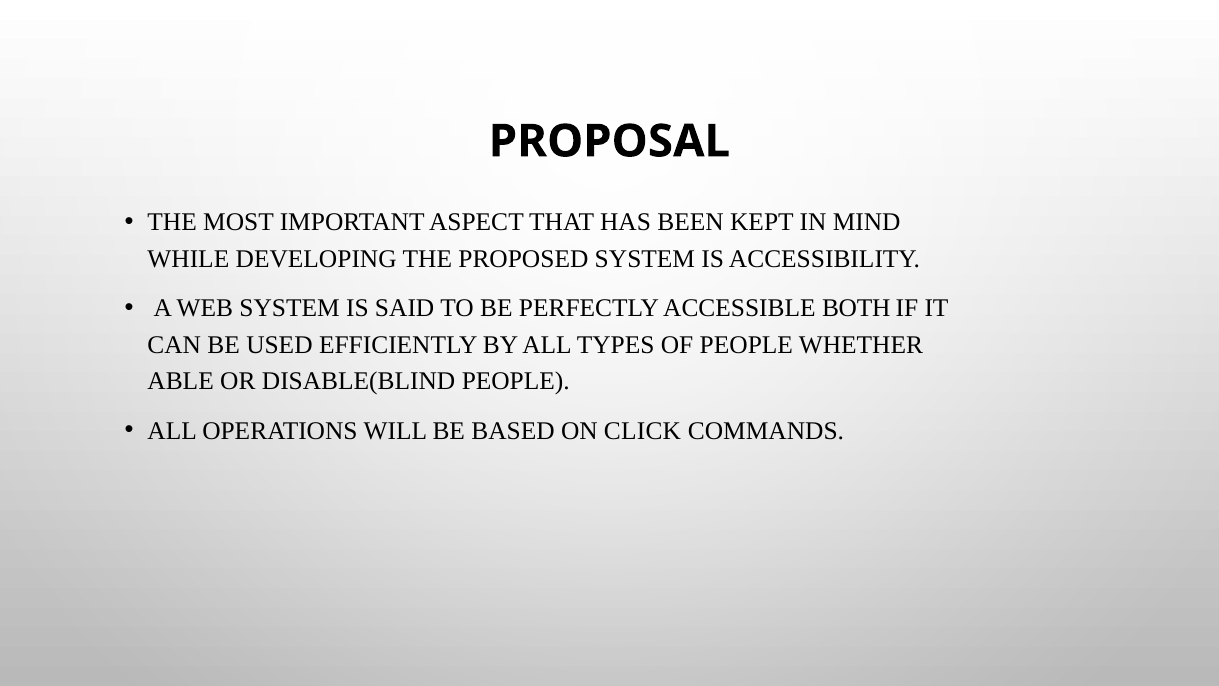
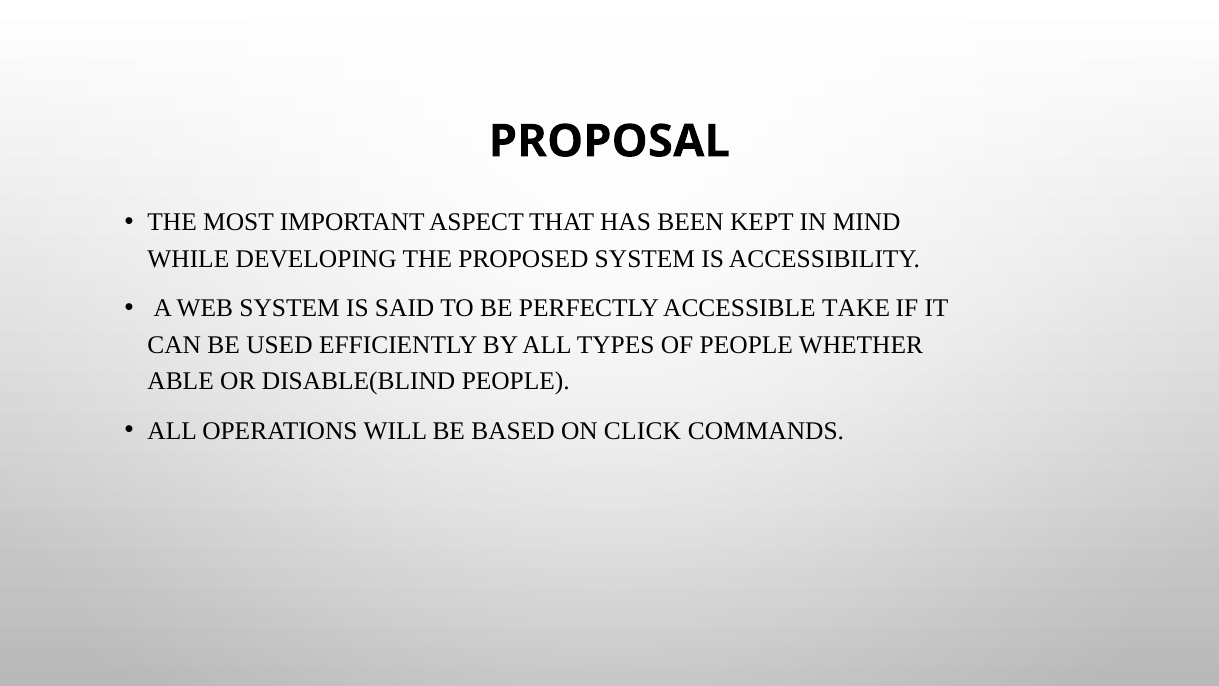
BOTH: BOTH -> TAKE (856, 308)
